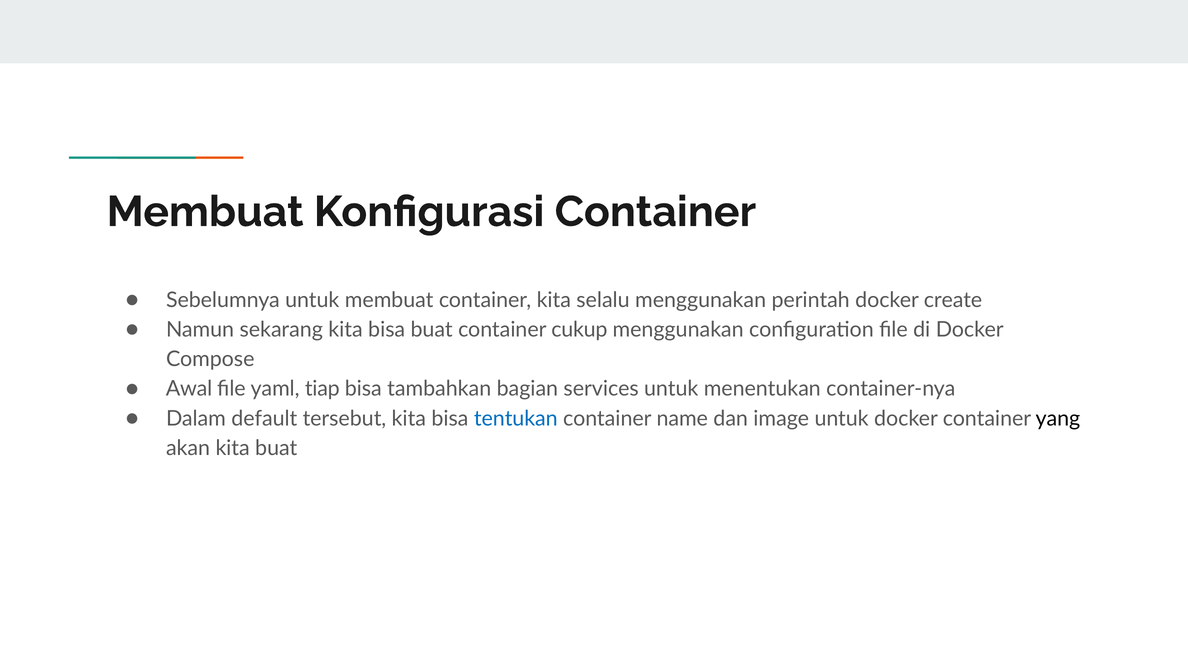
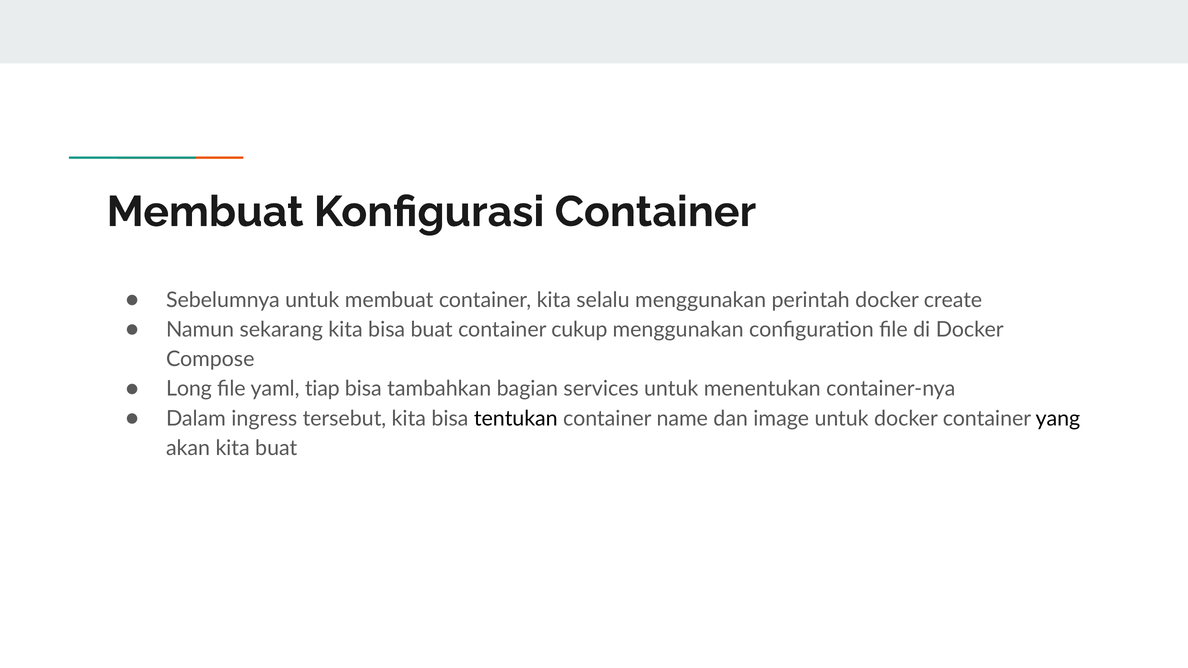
Awal: Awal -> Long (189, 389)
default: default -> ingress (264, 419)
tentukan colour: blue -> black (516, 419)
